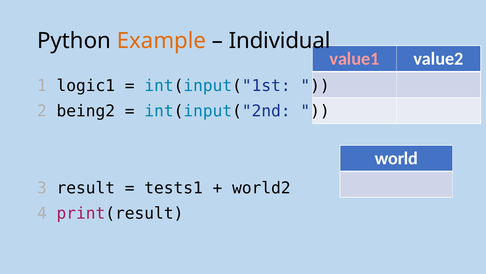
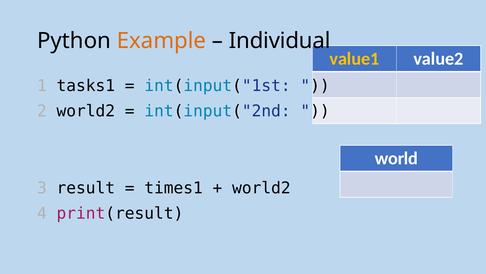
value1 colour: pink -> yellow (354, 59)
logic1: logic1 -> tasks1 (86, 85)
2 being2: being2 -> world2 (86, 111)
tests1: tests1 -> times1 (174, 188)
